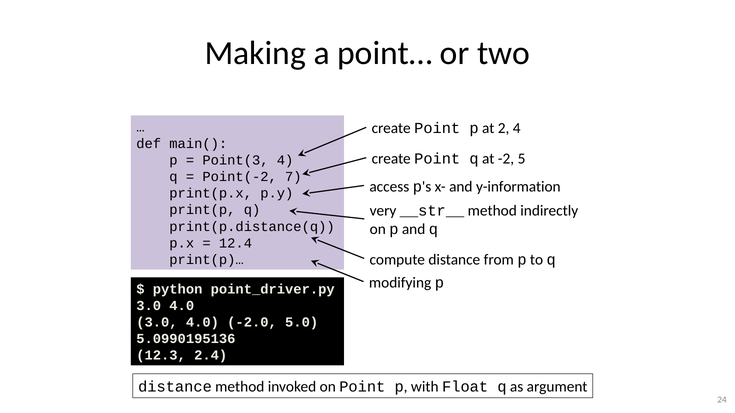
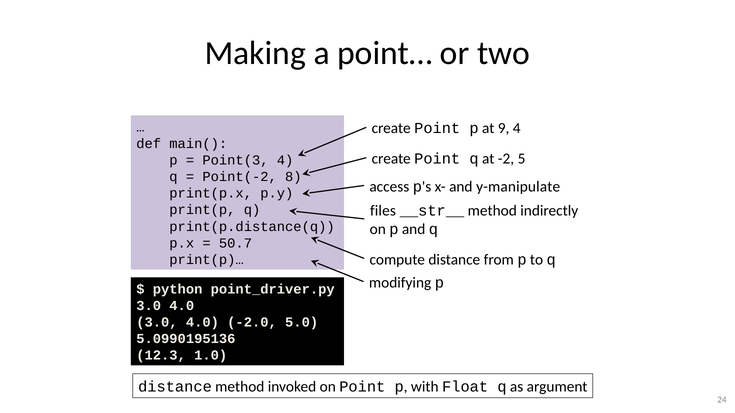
2: 2 -> 9 (504, 129)
7: 7 -> 8 (293, 177)
y-information: y-information -> y-manipulate (518, 187)
very: very -> files (383, 211)
12.4: 12.4 -> 50.7 (235, 243)
2.4: 2.4 -> 1.0 (211, 356)
